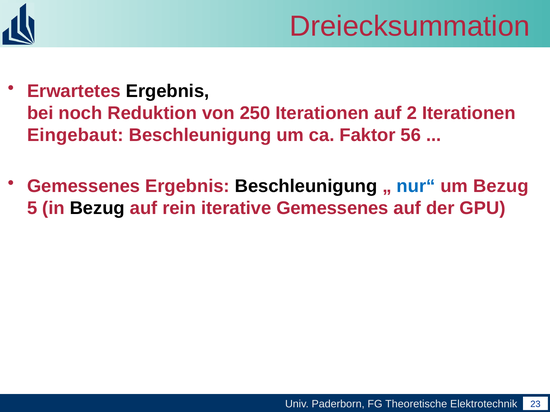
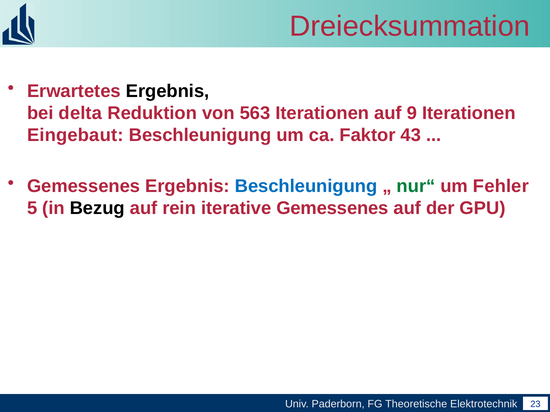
noch: noch -> delta (80, 113)
250: 250 -> 563 (255, 113)
2: 2 -> 9 (412, 113)
56: 56 -> 43 (411, 135)
Beschleunigung colour: black -> blue (306, 186)
nur“ colour: blue -> green (416, 186)
um Bezug: Bezug -> Fehler (501, 186)
